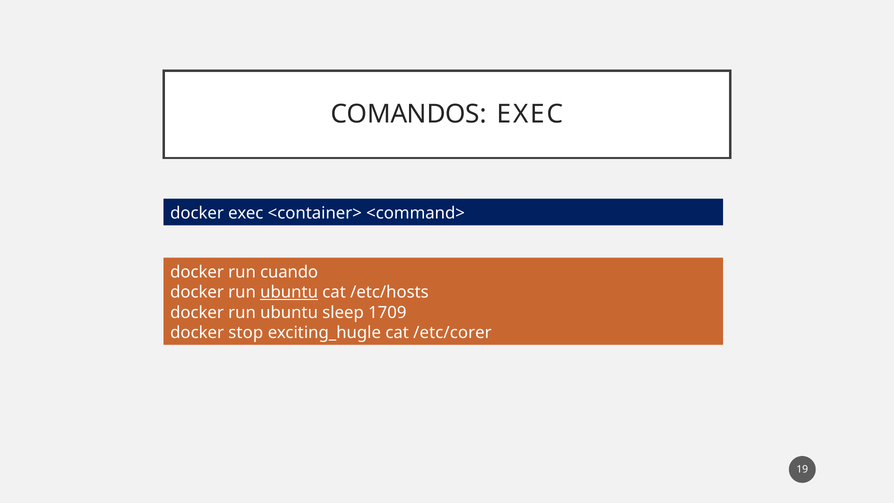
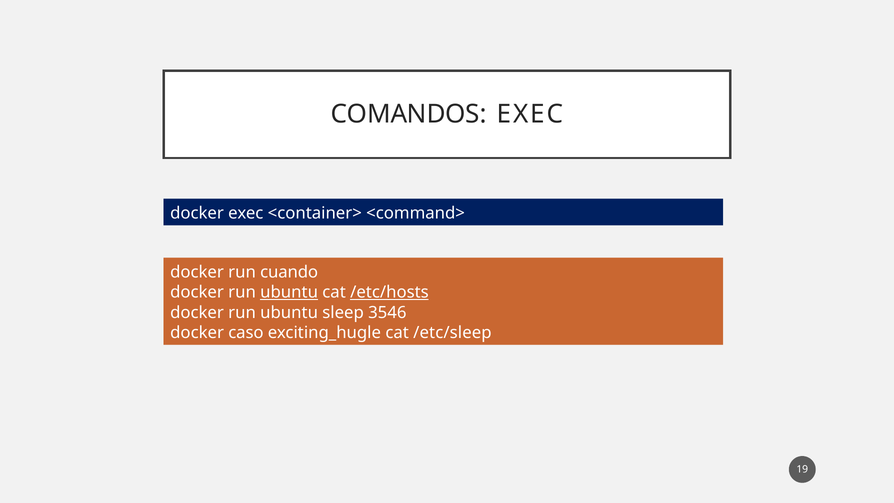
/etc/hosts underline: none -> present (389, 292)
1709: 1709 -> 3546 (387, 312)
stop: stop -> caso (246, 333)
/etc/corer: /etc/corer -> /etc/sleep (452, 333)
